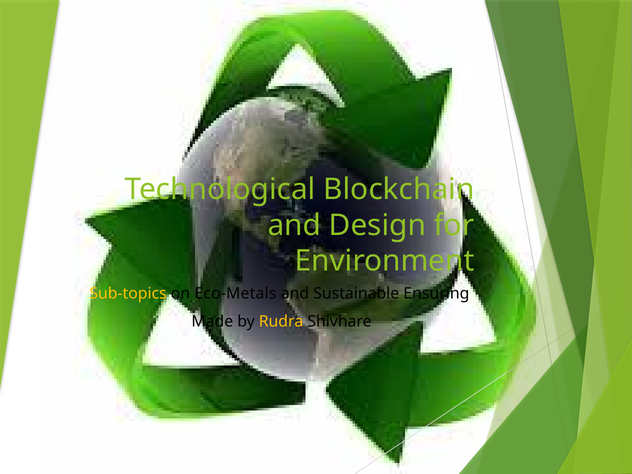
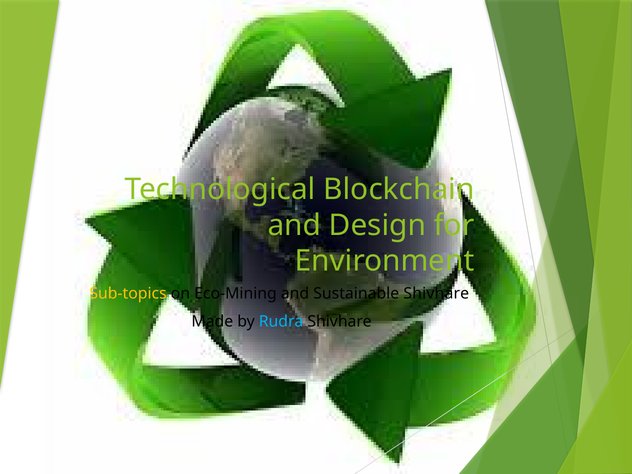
Eco-Metals: Eco-Metals -> Eco-Mining (235, 294)
Sustainable Ensuring: Ensuring -> Shivhare (436, 294)
Rudra colour: yellow -> light blue (281, 321)
